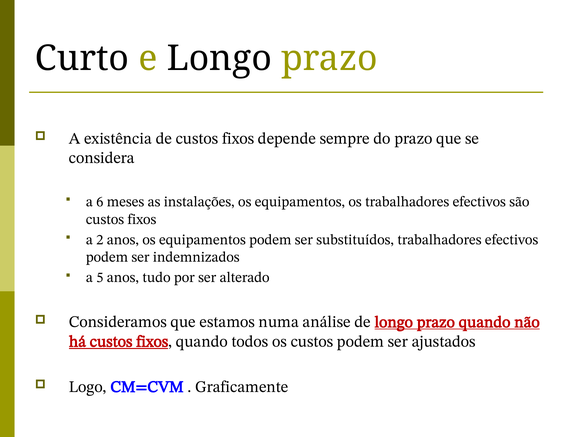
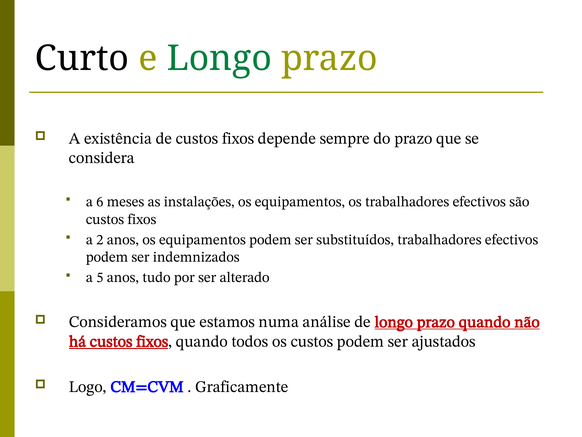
Longo colour: black -> green (219, 58)
